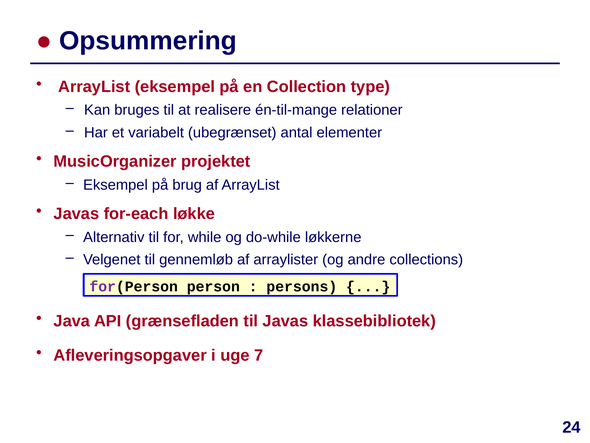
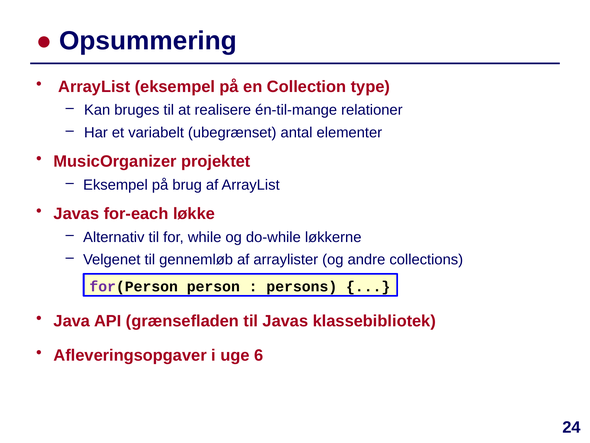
7: 7 -> 6 (259, 355)
